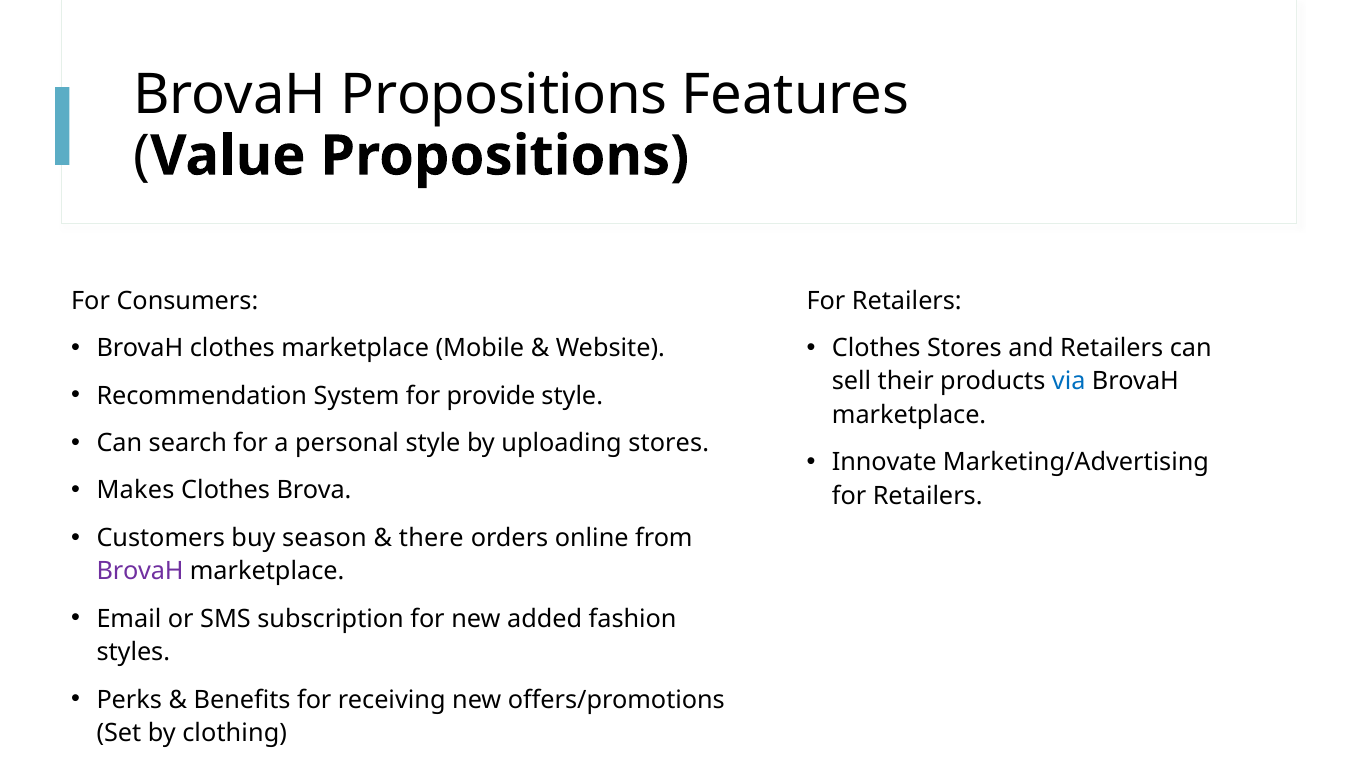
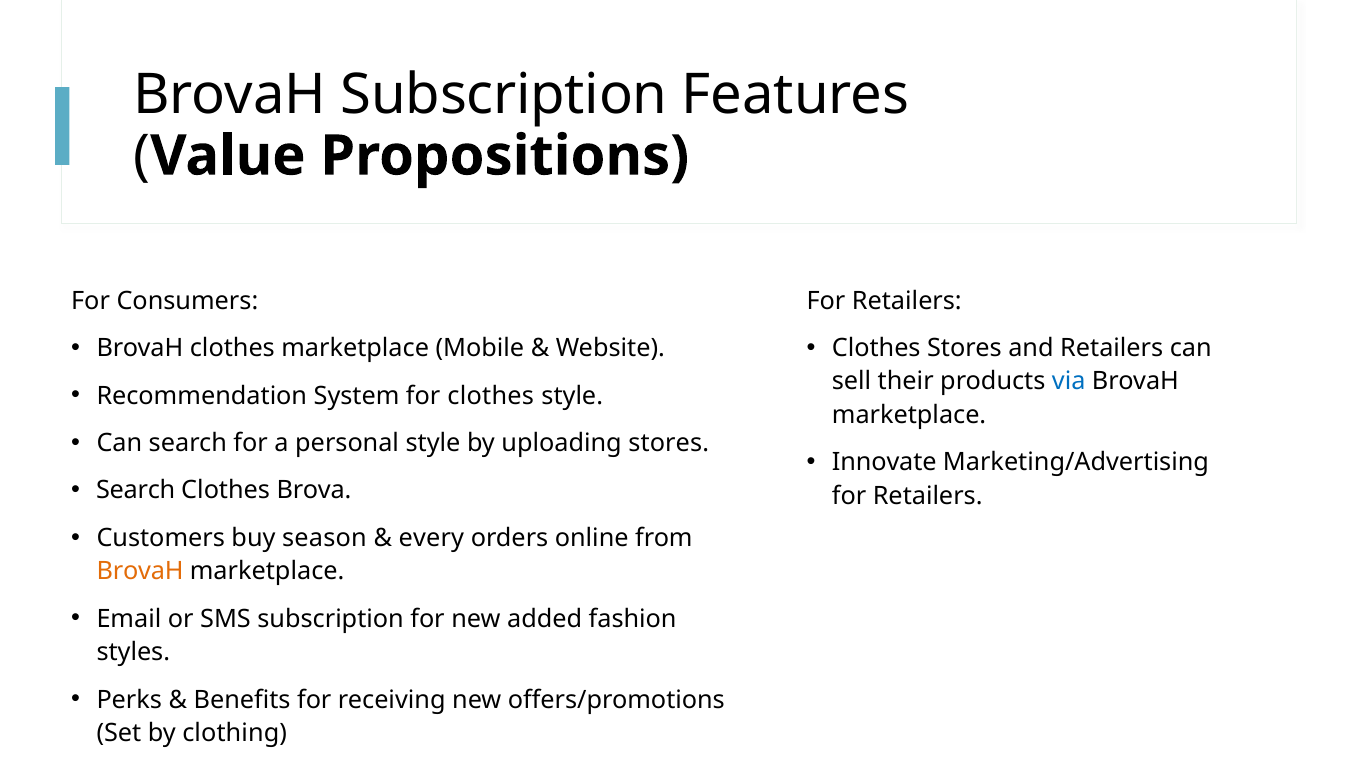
BrovaH Propositions: Propositions -> Subscription (504, 95)
for provide: provide -> clothes (491, 395)
Makes: Makes -> Search (136, 490)
there: there -> every (431, 538)
BrovaH colour: purple -> orange (140, 571)
